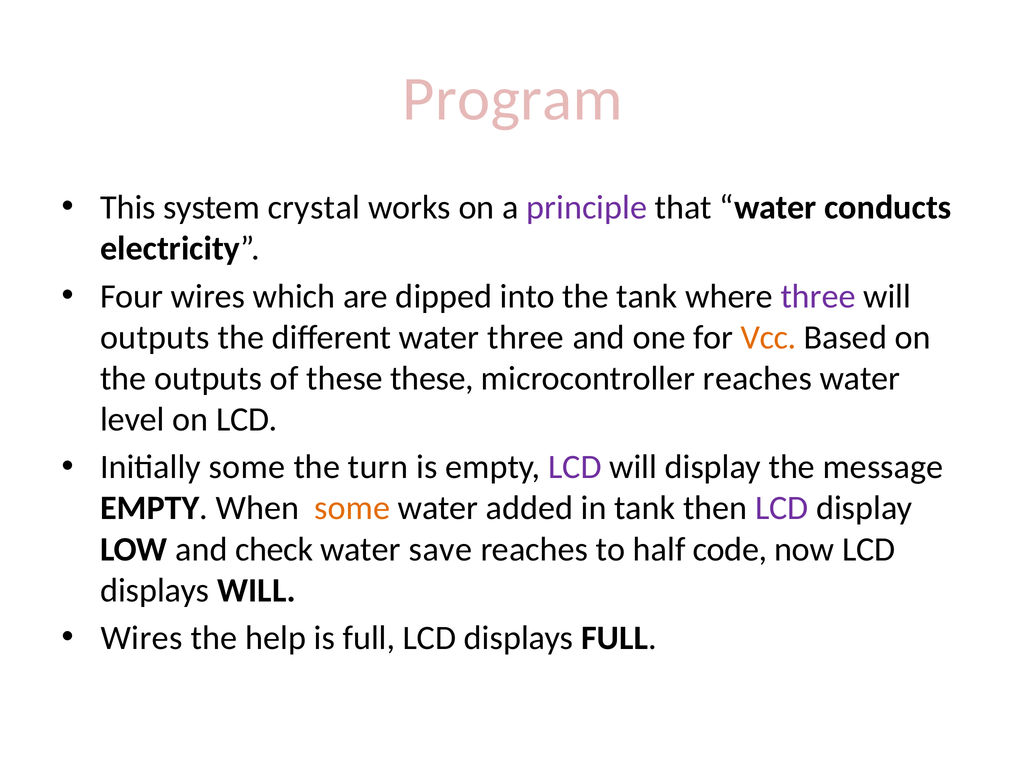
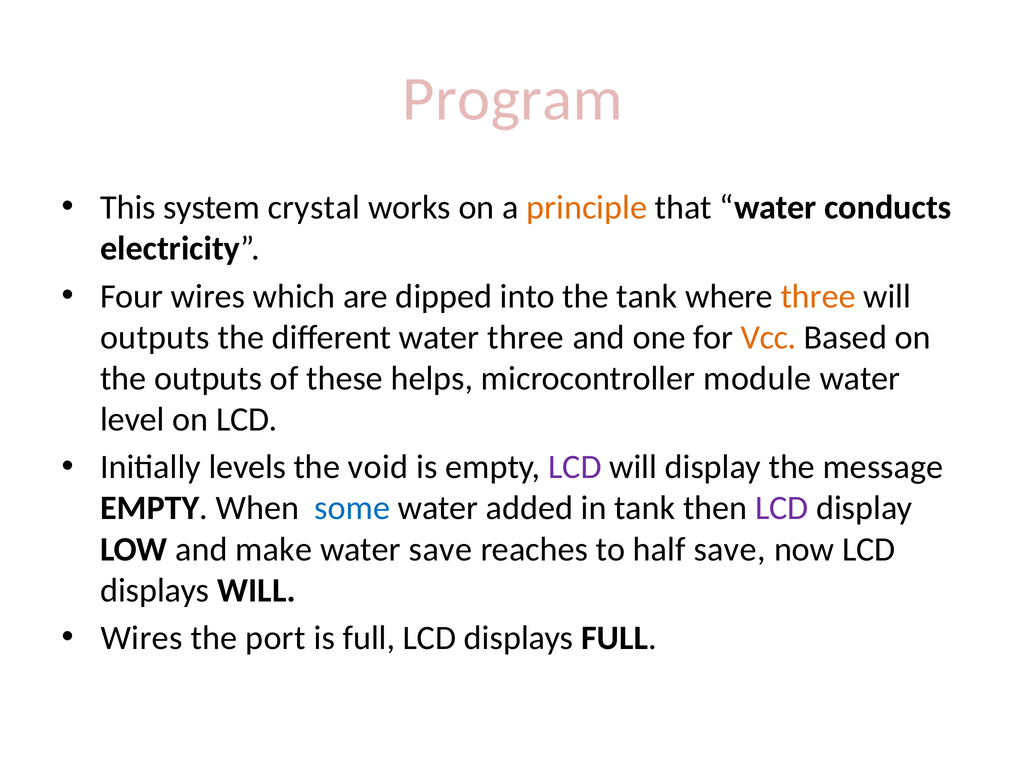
principle colour: purple -> orange (587, 208)
three colour: purple -> orange (818, 297)
these these: these -> helps (432, 379)
microcontroller reaches: reaches -> module (757, 379)
Initially some: some -> levels (247, 467)
turn: turn -> void (378, 467)
some colour: orange -> blue (352, 509)
check: check -> make (274, 550)
half code: code -> save (730, 550)
help: help -> port (275, 638)
